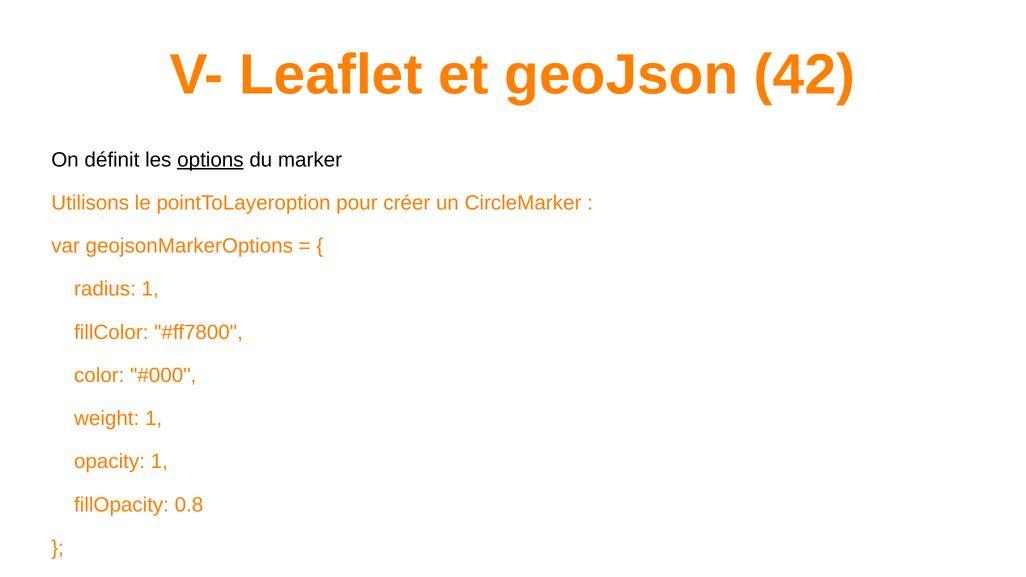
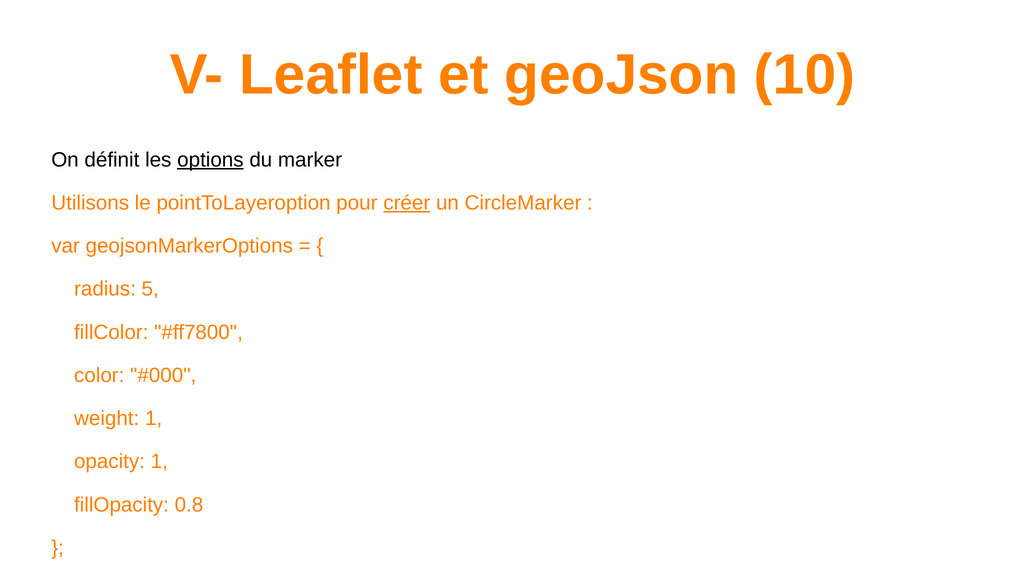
42: 42 -> 10 (805, 75)
créer underline: none -> present (407, 203)
radius 1: 1 -> 5 (150, 289)
